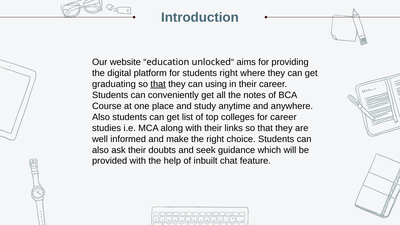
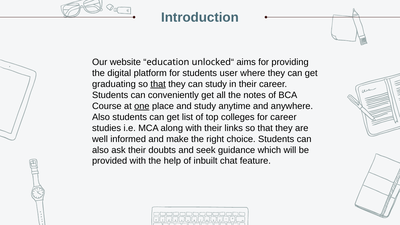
students right: right -> user (229, 73)
can using: using -> study (216, 84)
one underline: none -> present (142, 106)
